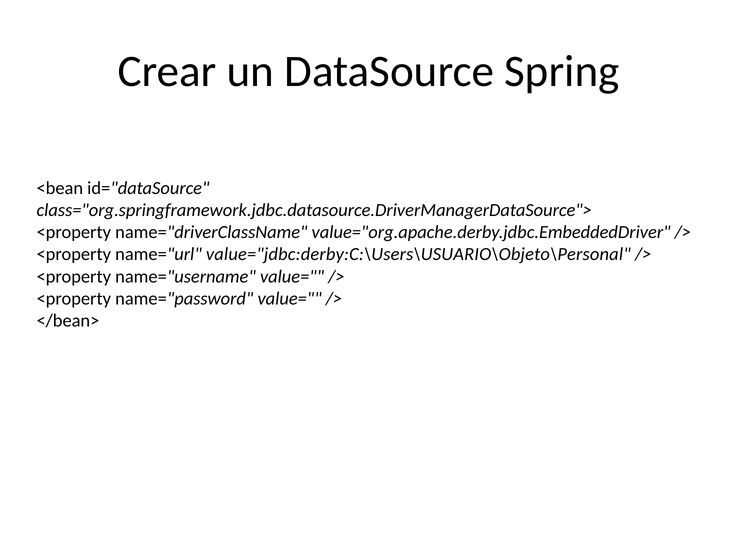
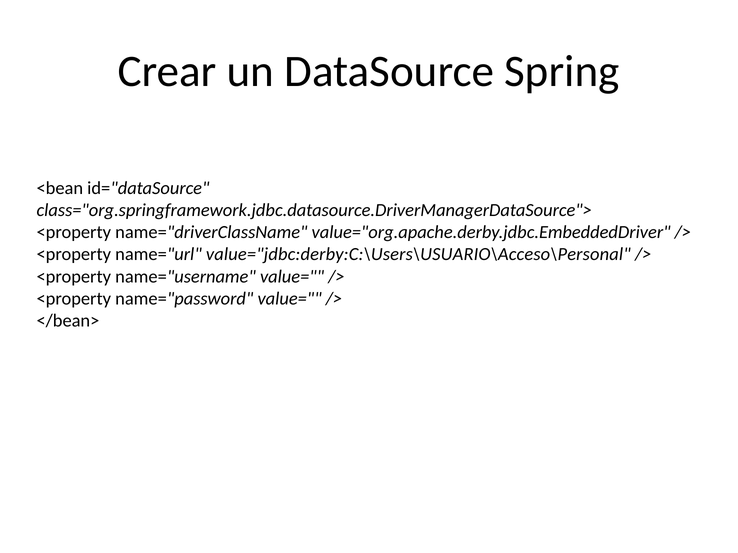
value="jdbc:derby:C:\Users\USUARIO\Objeto\Personal: value="jdbc:derby:C:\Users\USUARIO\Objeto\Personal -> value="jdbc:derby:C:\Users\USUARIO\Acceso\Personal (418, 255)
